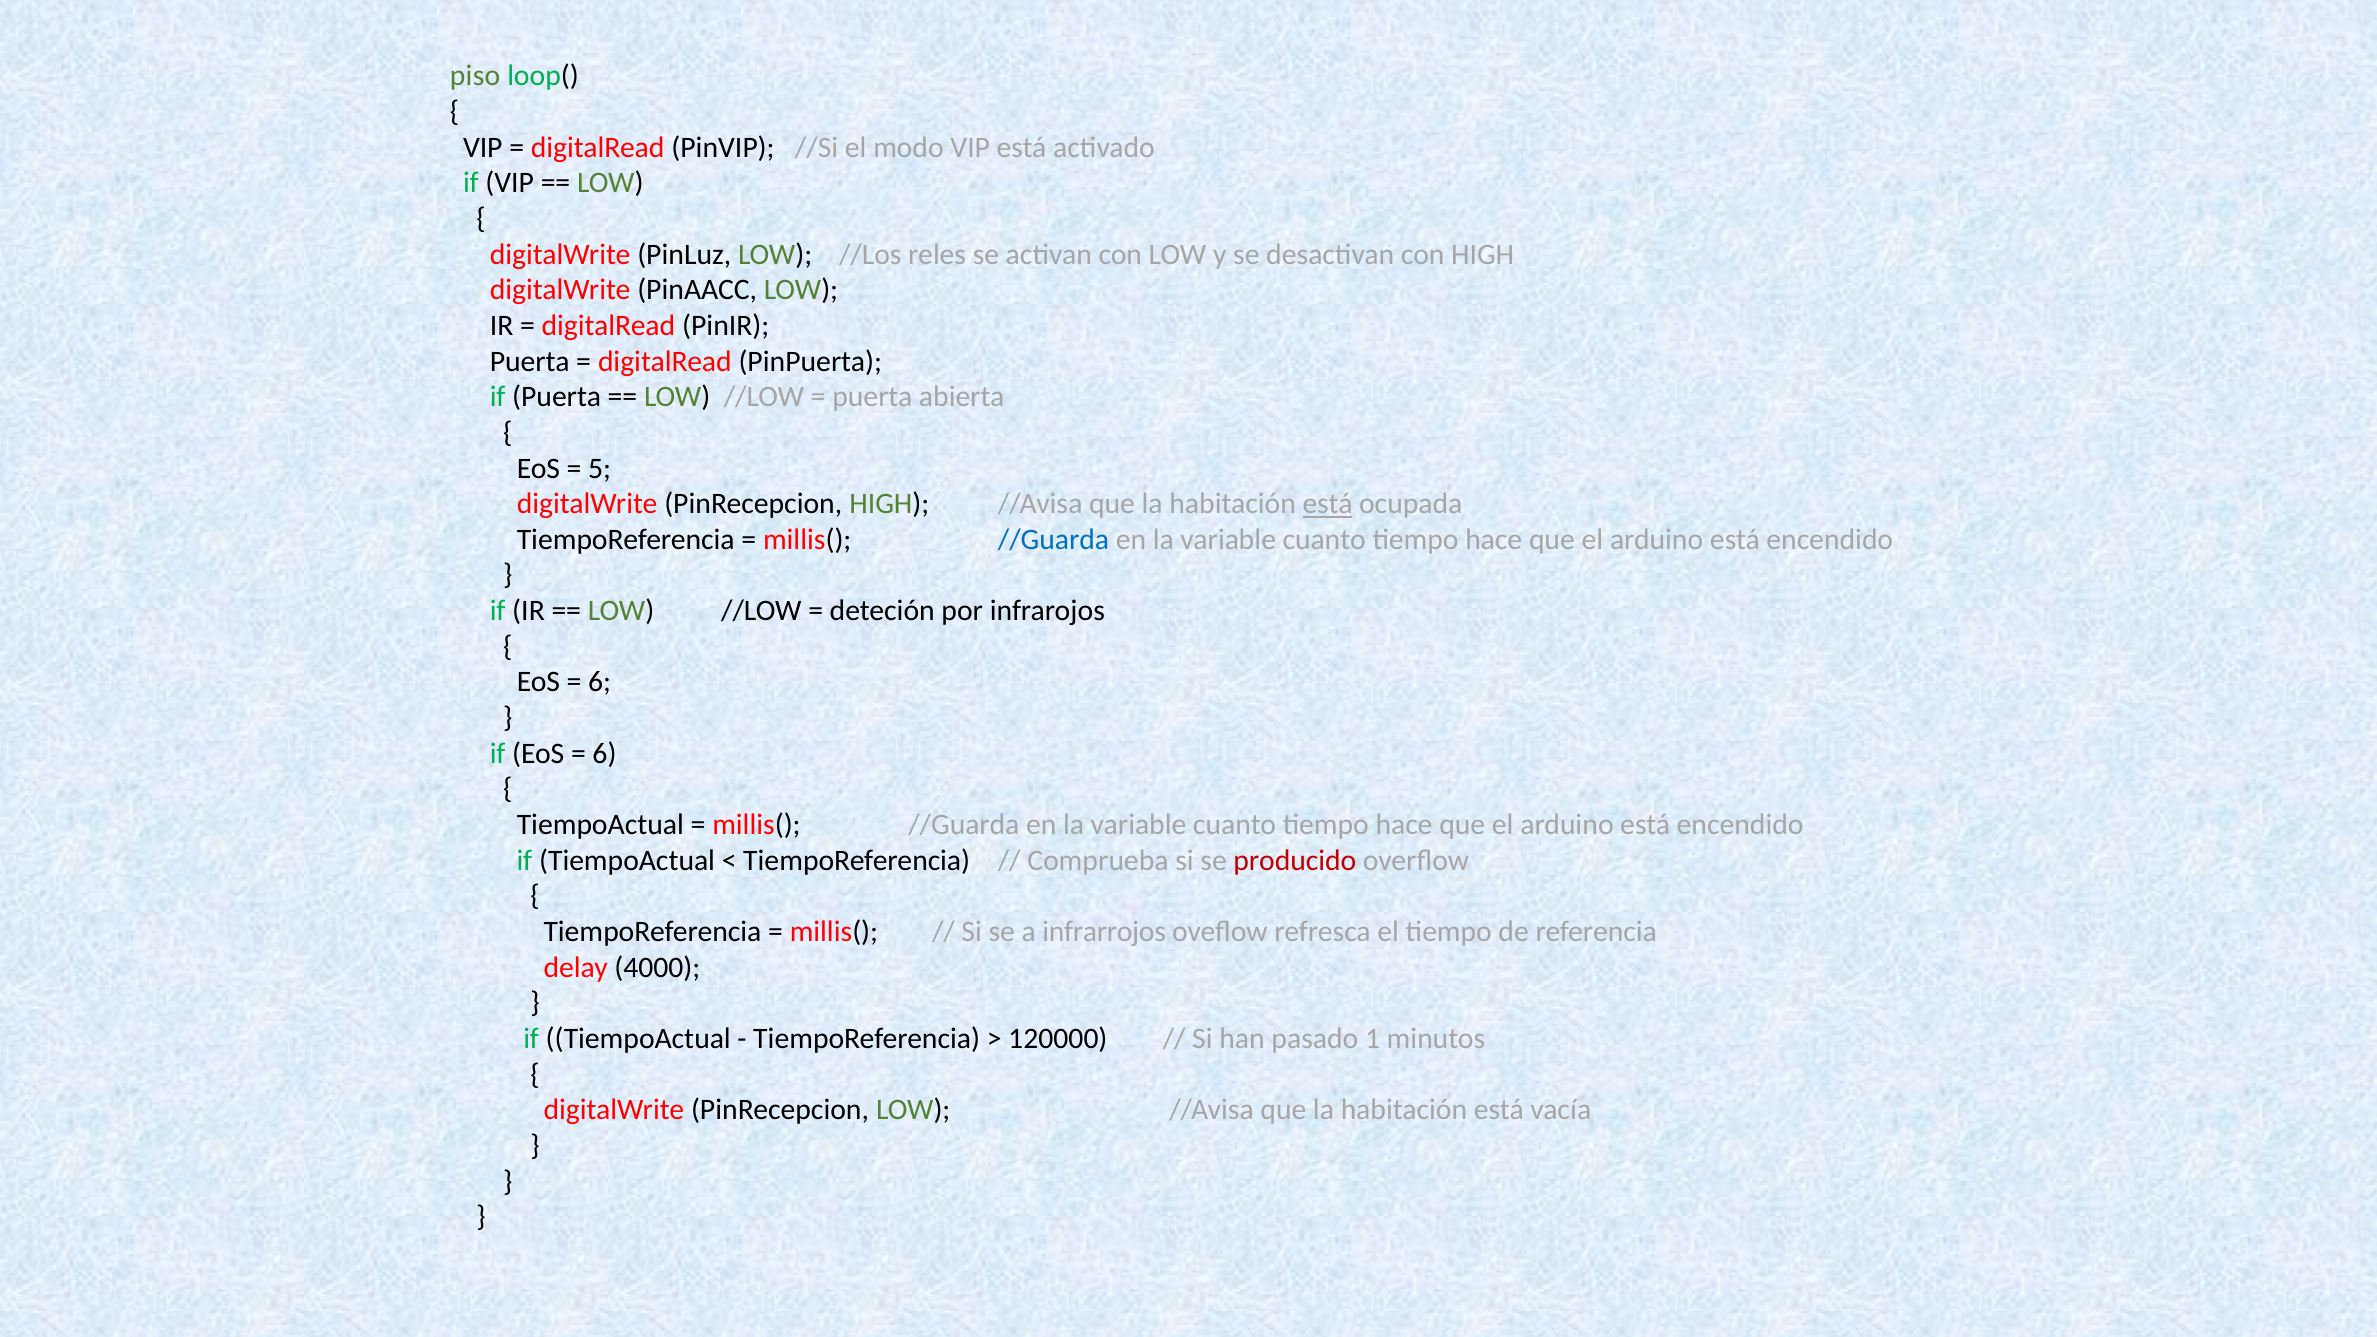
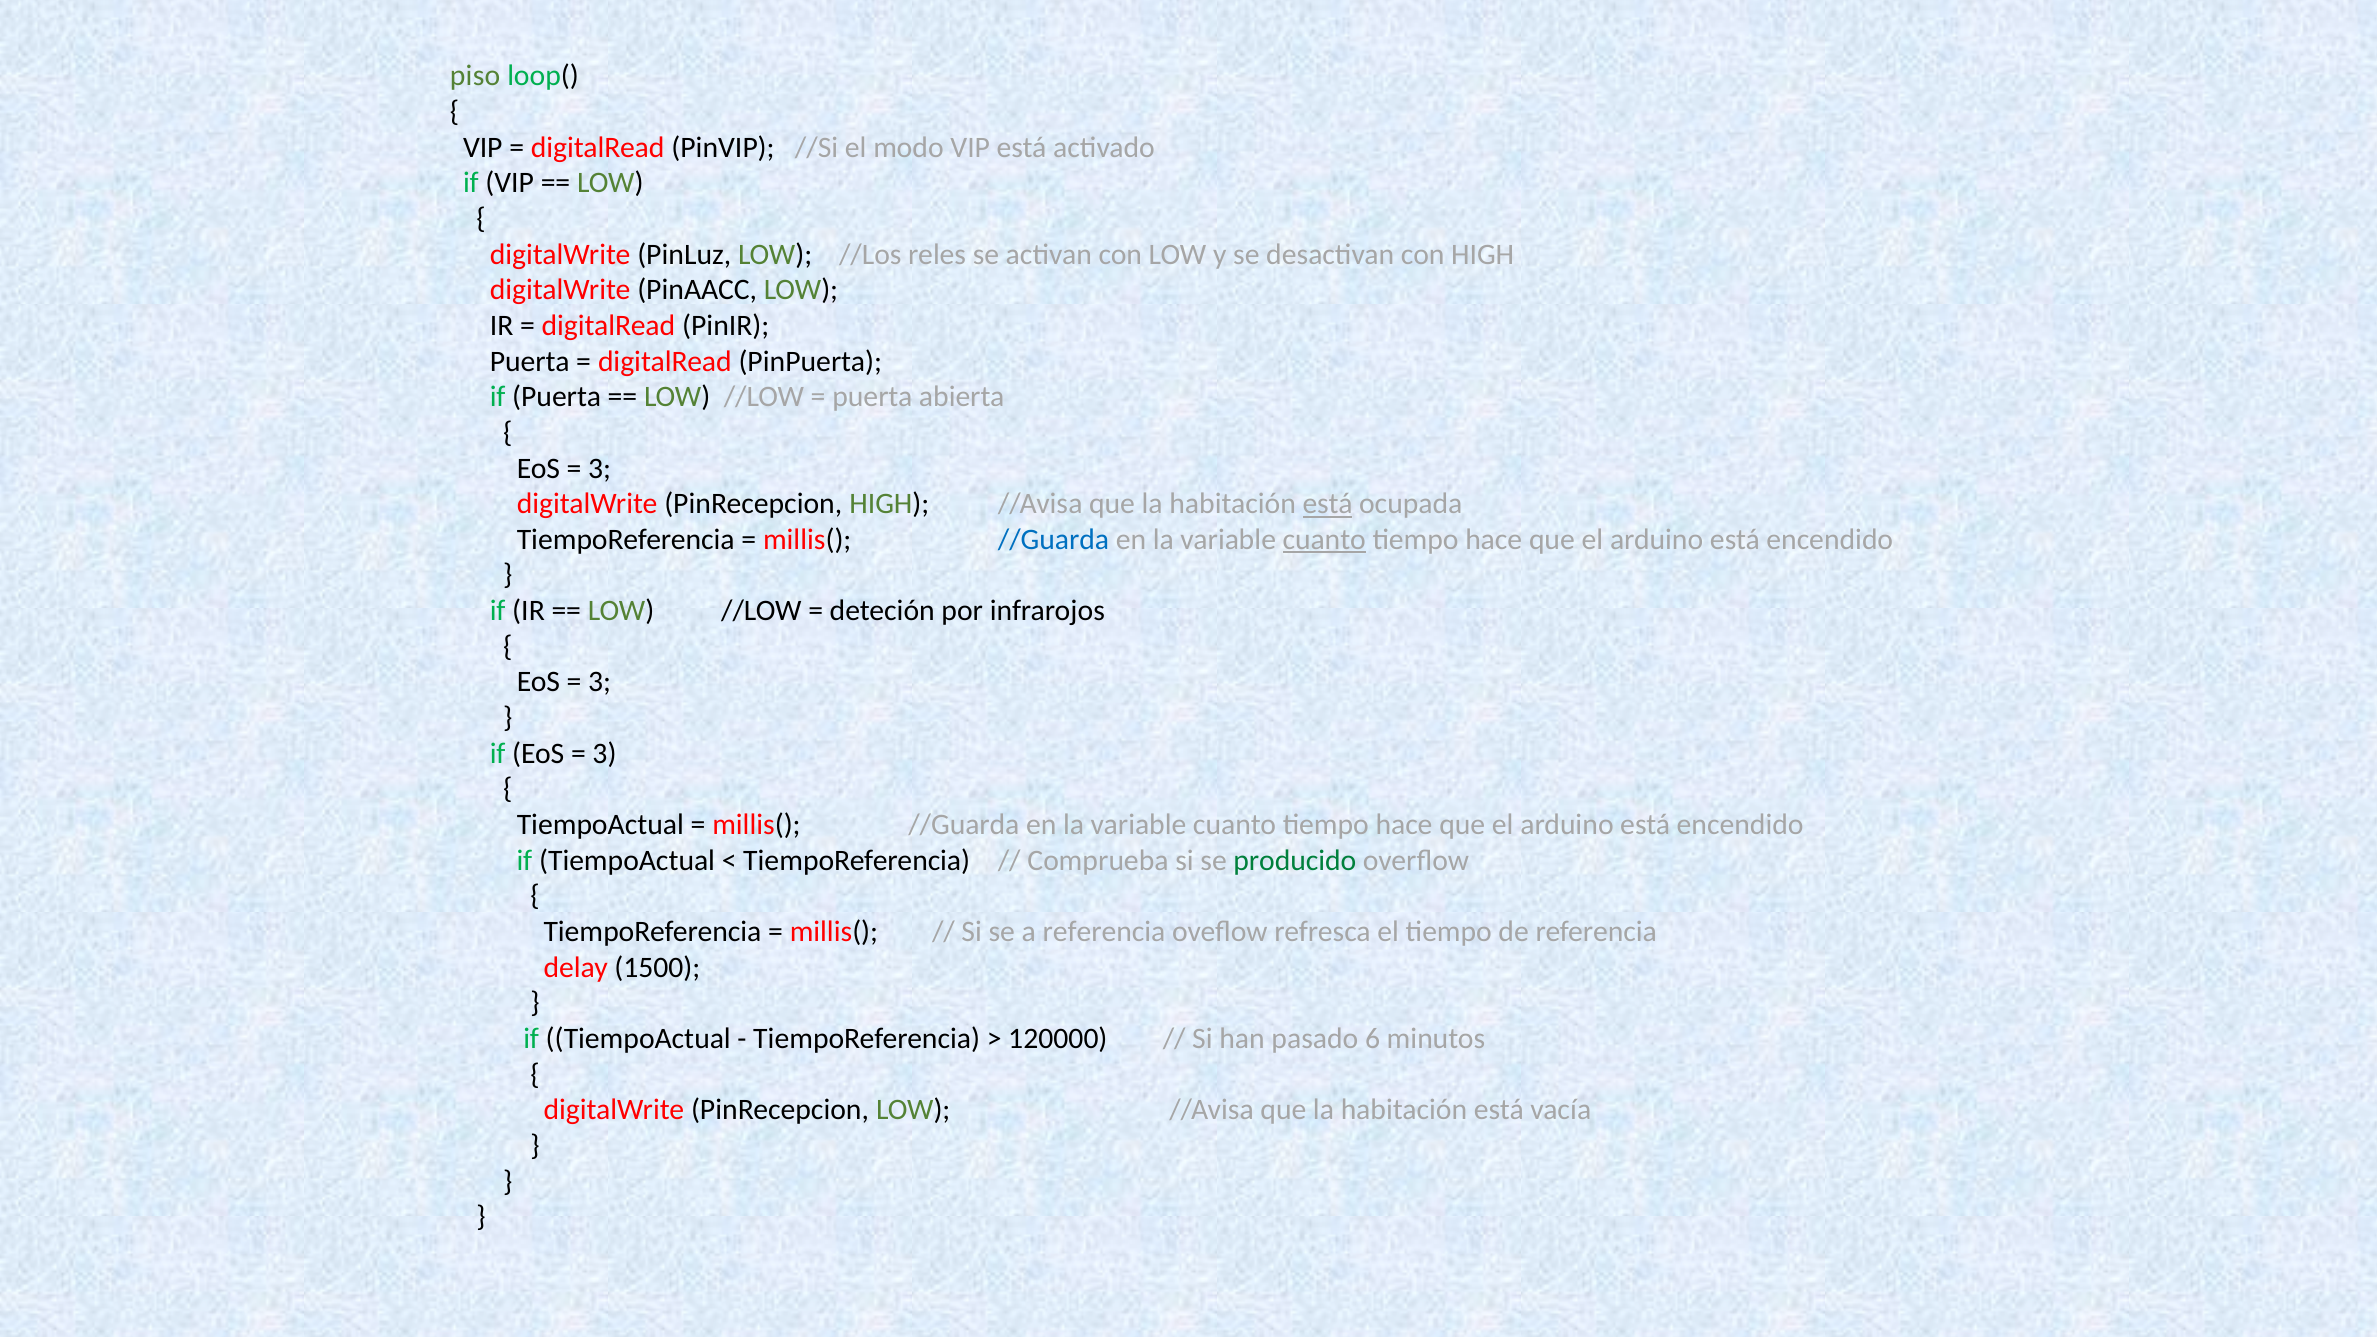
5: 5 -> 3 (600, 468)
cuanto underline: none -> present (1324, 540)
6: 6 -> 3 (600, 682)
6: 6 -> 3 (605, 753)
producido colour: red -> green (1295, 860)
a infrarrojos: infrarrojos -> referencia (1104, 932)
4000: 4000 -> 1500 (657, 967)
1: 1 -> 6 (1373, 1039)
